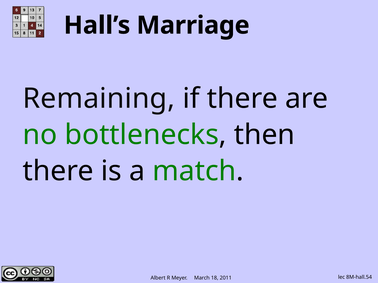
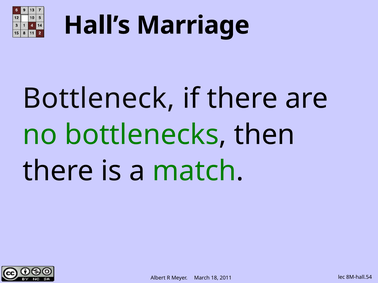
Remaining: Remaining -> Bottleneck (99, 99)
